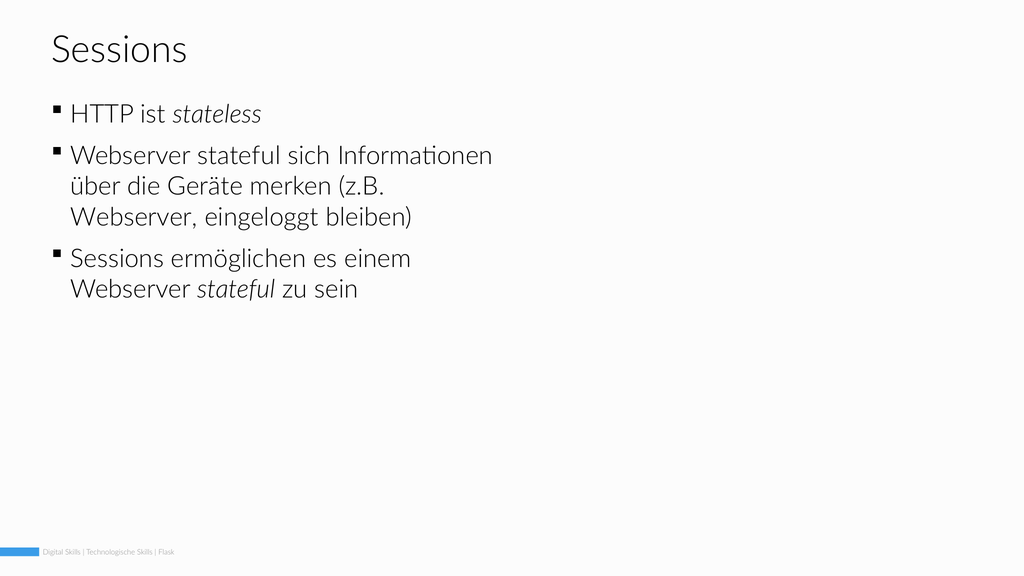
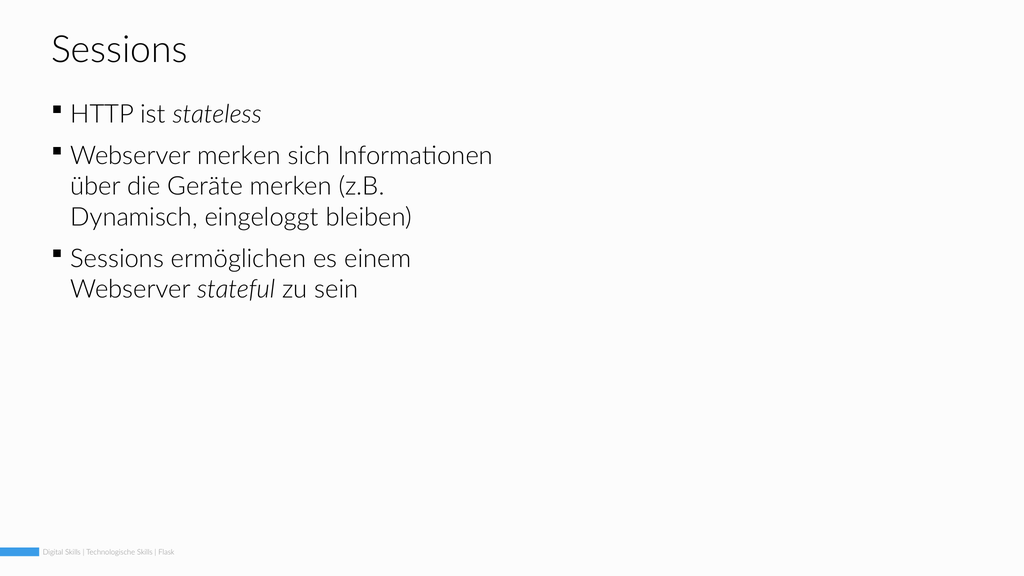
stateful: stateful -> merken (239, 156)
Webserver: Webserver -> Dynamisch (134, 217)
